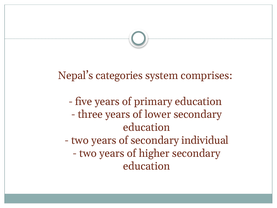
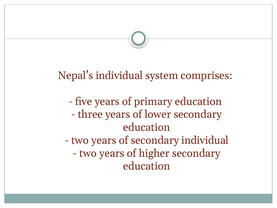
Nepal’s categories: categories -> individual (119, 75)
